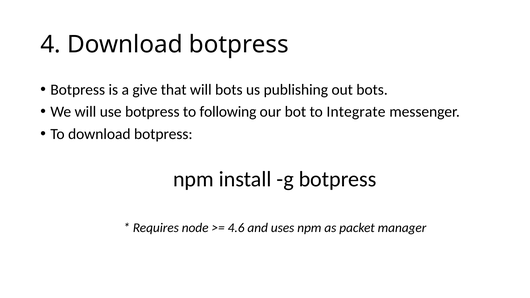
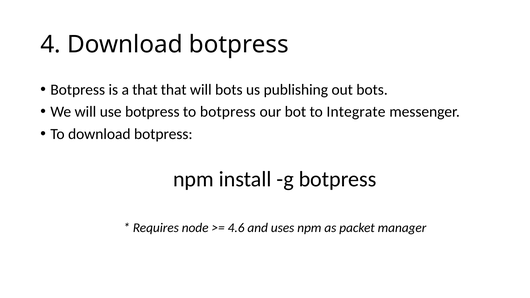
a give: give -> that (145, 90)
to following: following -> botpress (228, 112)
